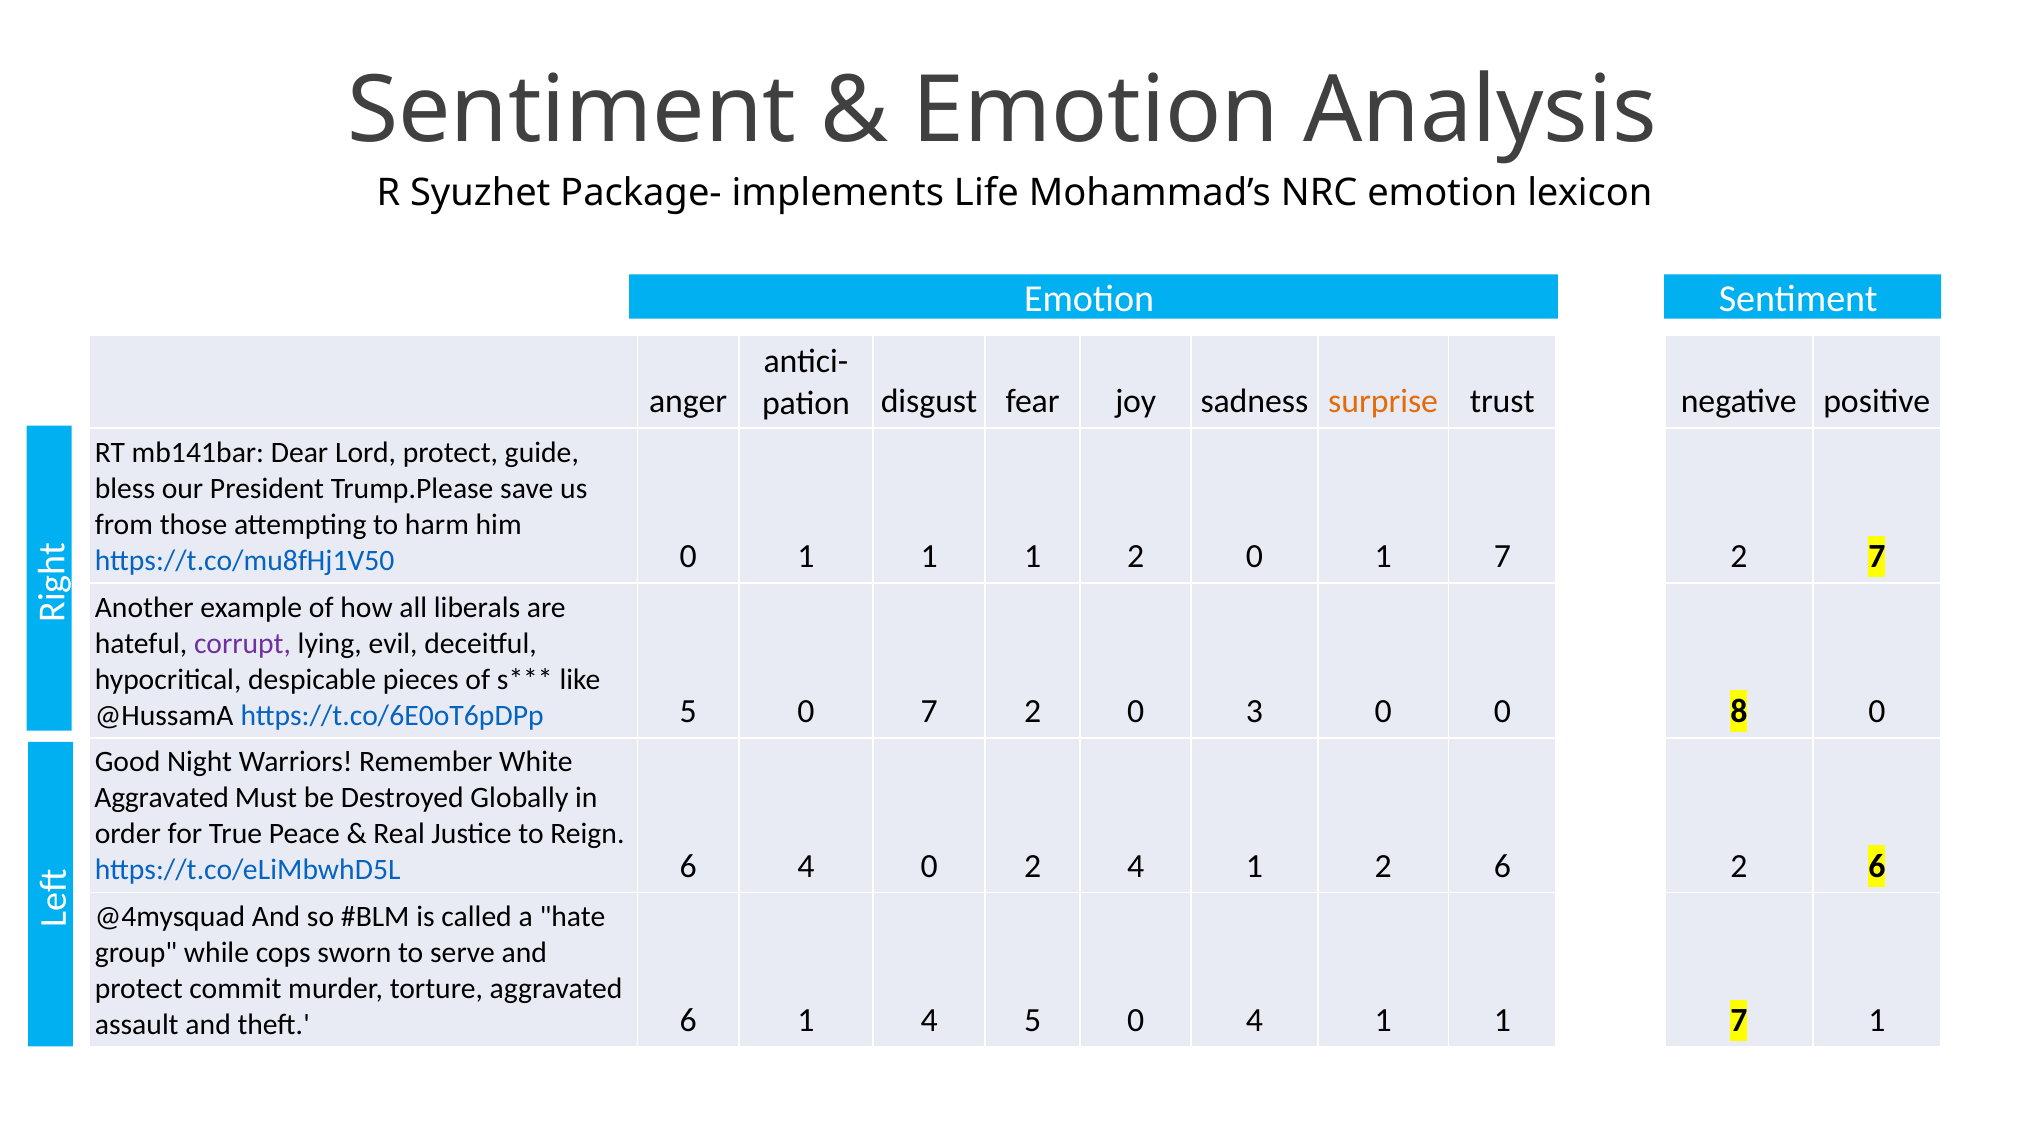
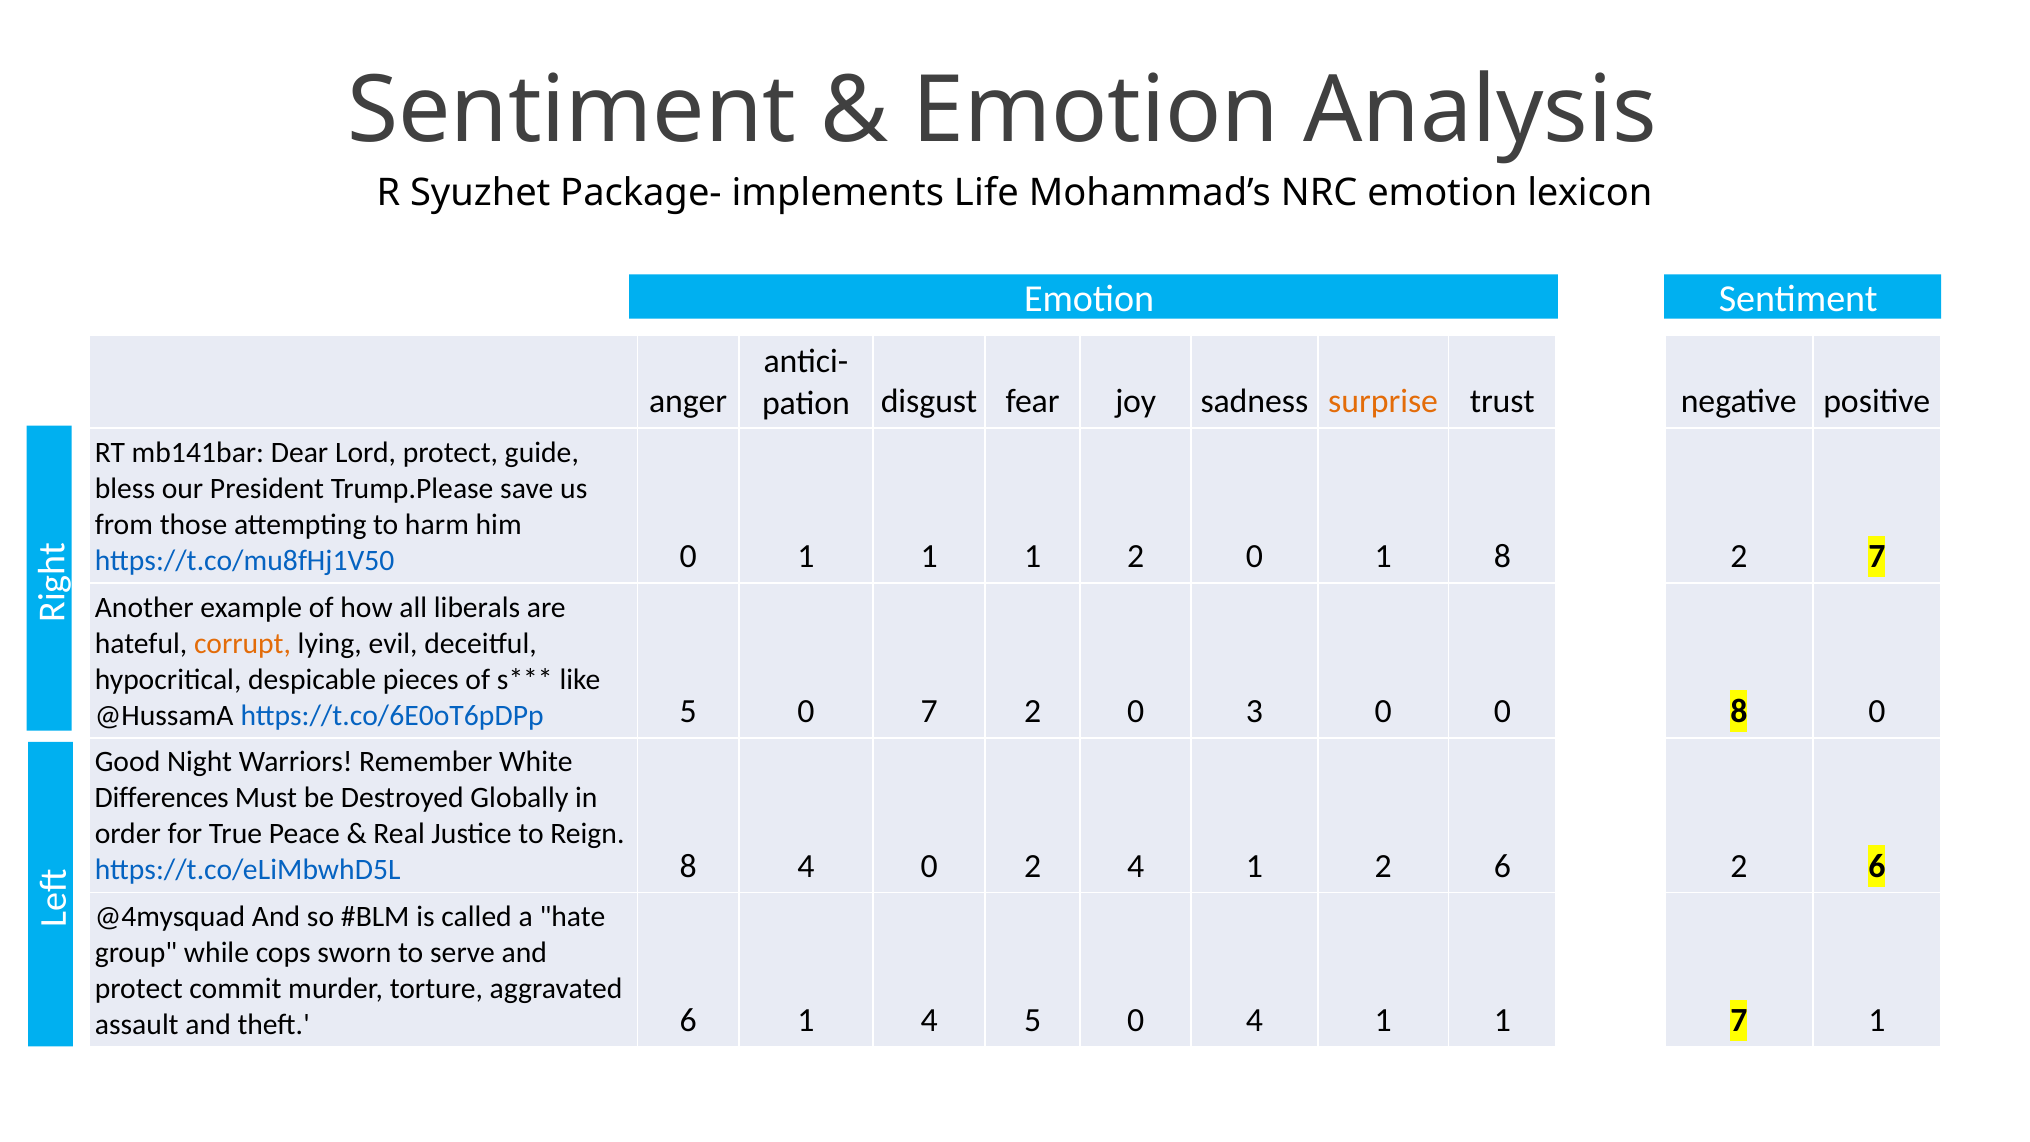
0 1 7: 7 -> 8 (1502, 556)
corrupt colour: purple -> orange (242, 643)
Aggravated: Aggravated -> Differences (162, 798)
https://t.co/eLiMbwhD5L 6: 6 -> 8 (688, 866)
